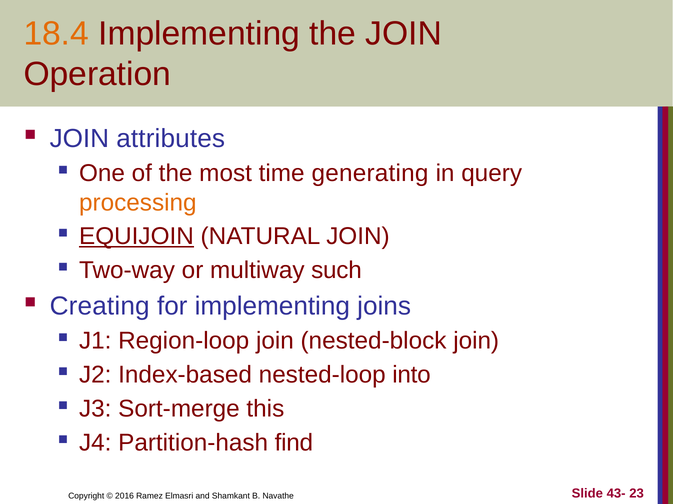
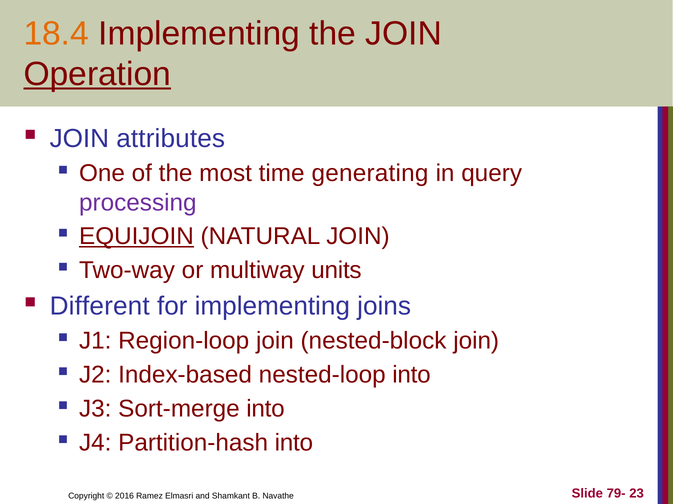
Operation underline: none -> present (97, 74)
processing colour: orange -> purple (138, 203)
such: such -> units (336, 271)
Creating: Creating -> Different (100, 306)
Sort-merge this: this -> into (266, 409)
Partition-hash find: find -> into (294, 443)
43-: 43- -> 79- (616, 494)
